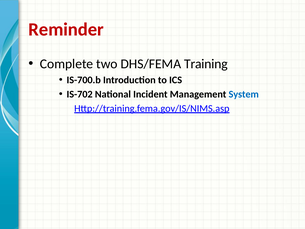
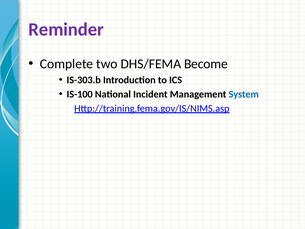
Reminder colour: red -> purple (66, 29)
Training: Training -> Become (206, 64)
IS-700.b: IS-700.b -> IS-303.b (84, 80)
IS-702: IS-702 -> IS-100 (80, 94)
